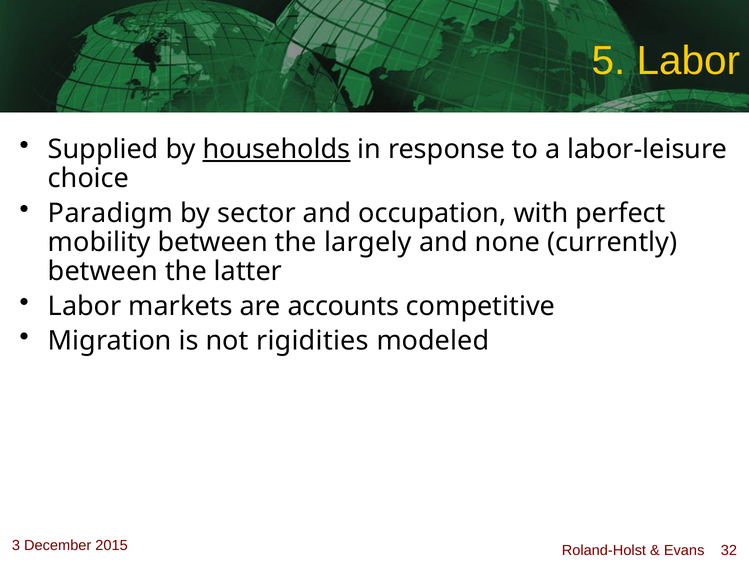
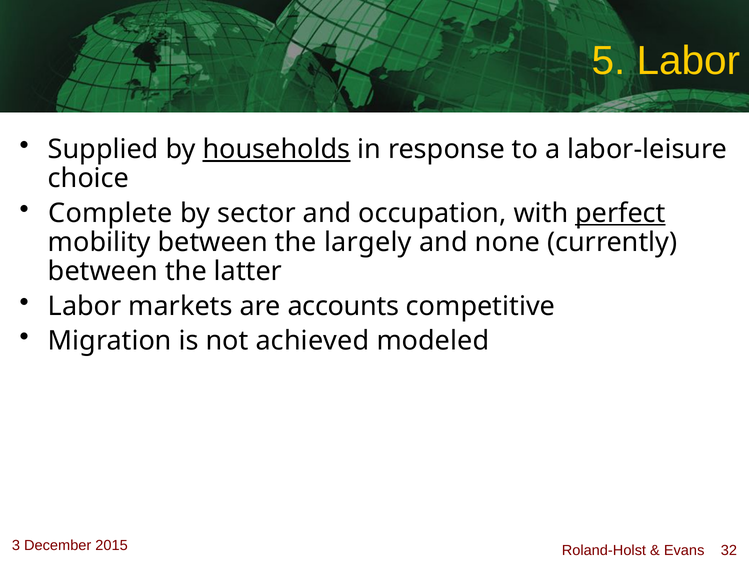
Paradigm: Paradigm -> Complete (110, 213)
perfect underline: none -> present (620, 213)
rigidities: rigidities -> achieved (312, 341)
